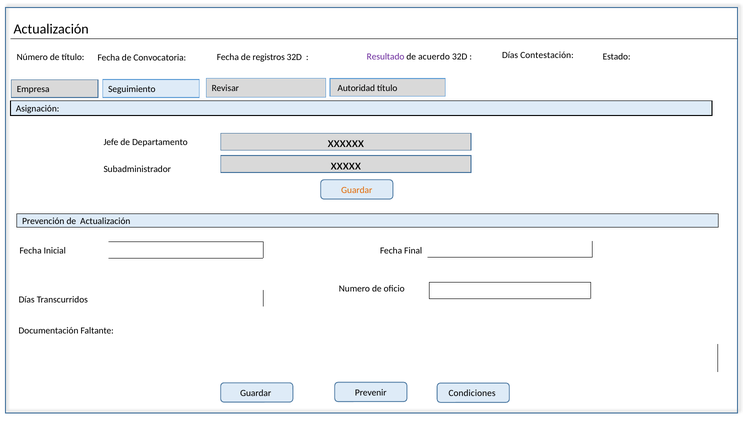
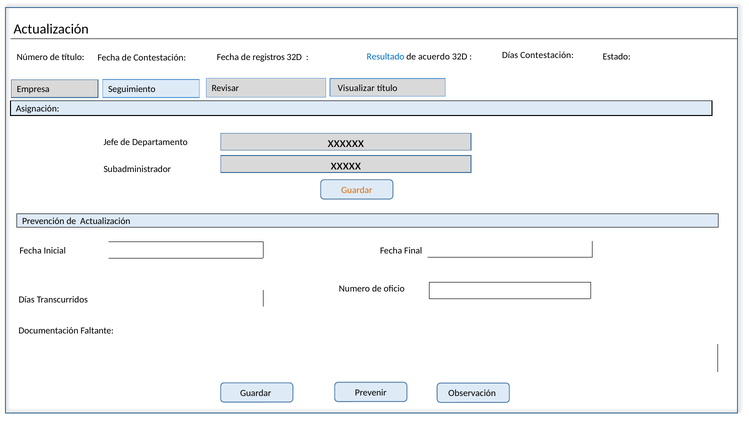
de Convocatoria: Convocatoria -> Contestación (160, 58)
Resultado colour: purple -> blue (386, 57)
Autoridad: Autoridad -> Visualizar (356, 88)
Condiciones: Condiciones -> Observación (472, 394)
